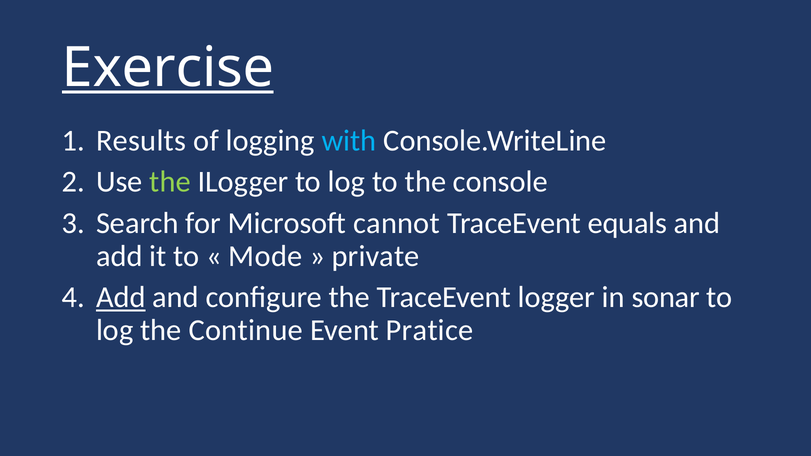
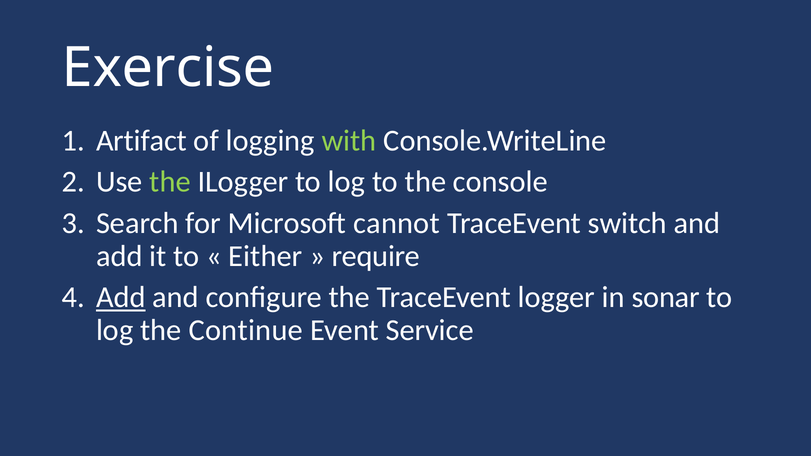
Exercise underline: present -> none (168, 68)
Results: Results -> Artifact (141, 141)
with colour: light blue -> light green (349, 141)
equals: equals -> switch (627, 223)
Mode: Mode -> Either (266, 256)
private: private -> require (376, 256)
Pratice: Pratice -> Service (430, 330)
